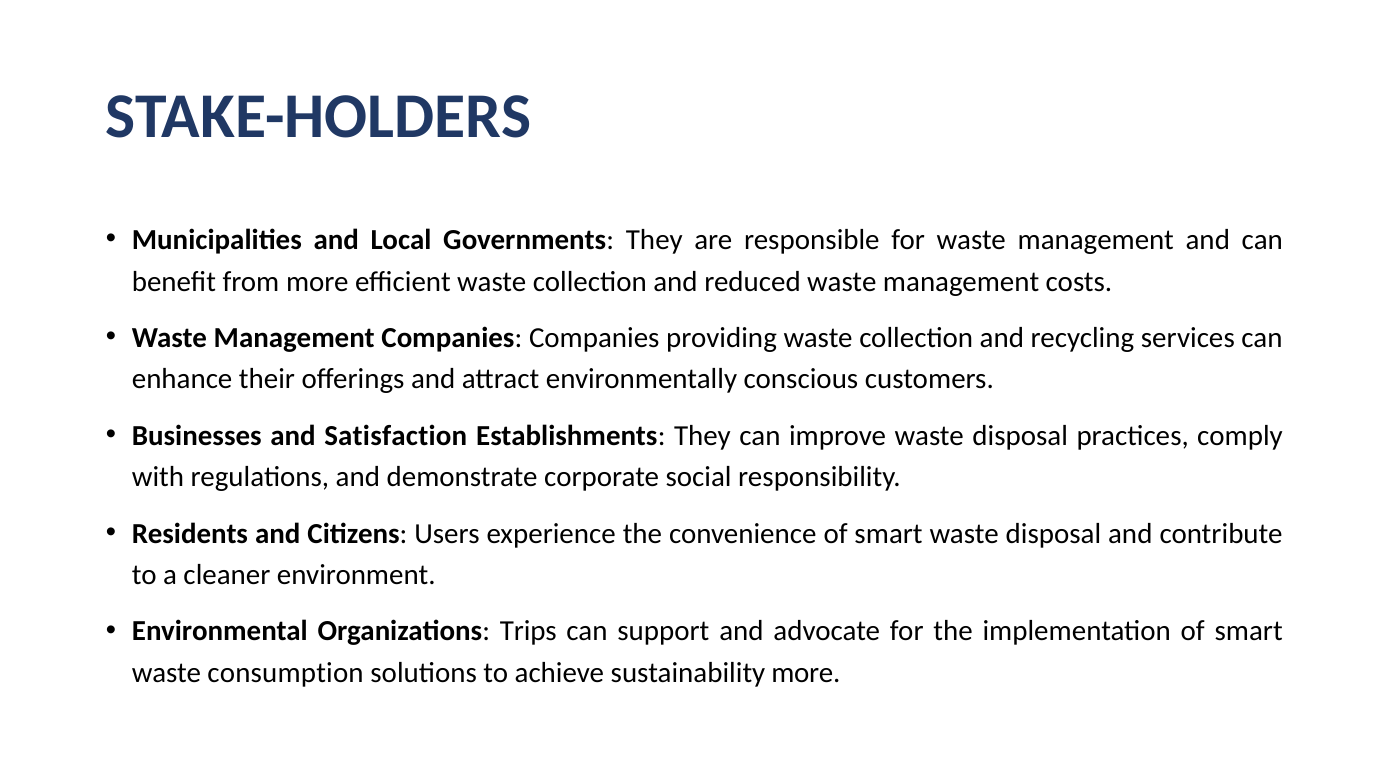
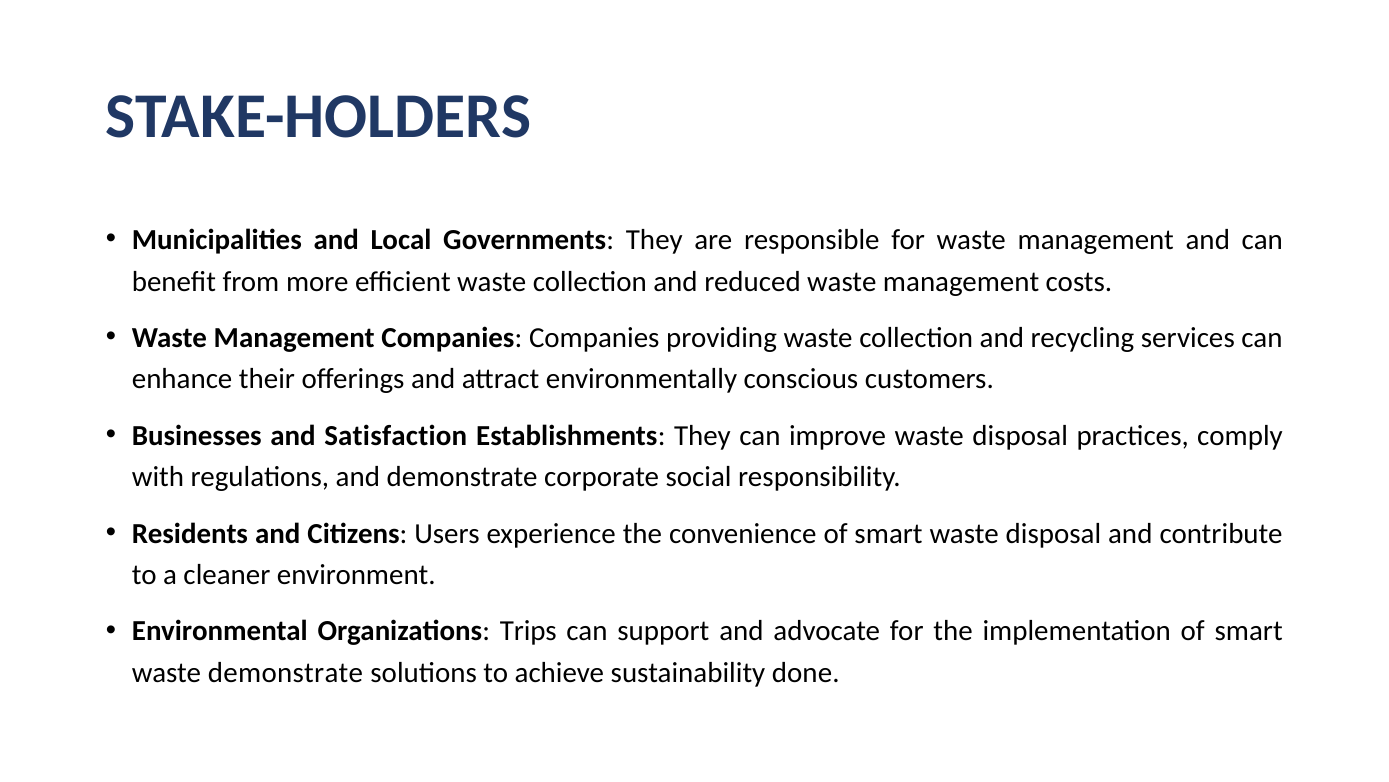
waste consumption: consumption -> demonstrate (286, 672)
sustainability more: more -> done (806, 672)
